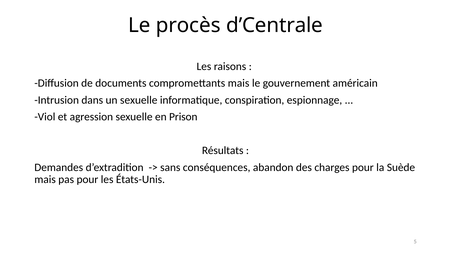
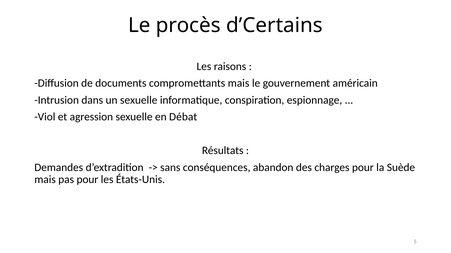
d’Centrale: d’Centrale -> d’Certains (274, 25)
Prison: Prison -> Débat (183, 117)
